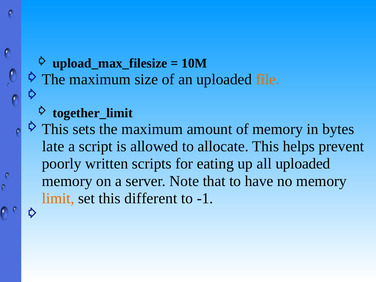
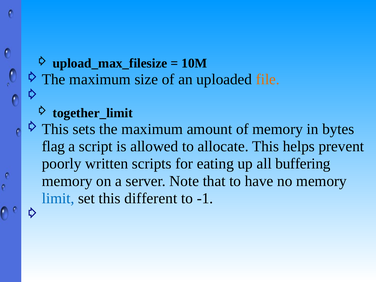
late: late -> flag (53, 146)
all uploaded: uploaded -> buffering (303, 164)
limit colour: orange -> blue (58, 198)
